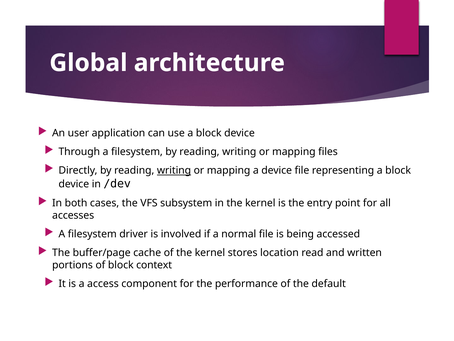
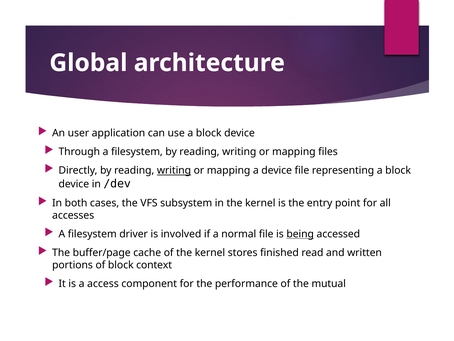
being underline: none -> present (300, 234)
location: location -> finished (279, 252)
default: default -> mutual (329, 283)
